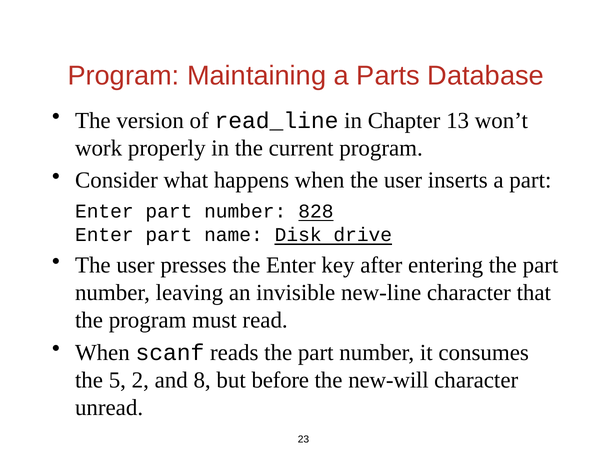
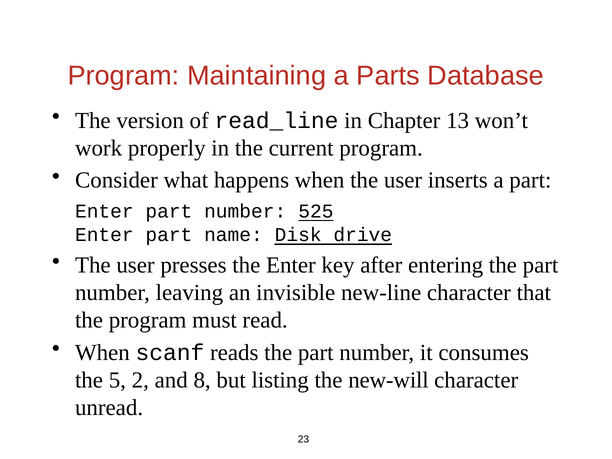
828: 828 -> 525 (316, 211)
before: before -> listing (280, 380)
